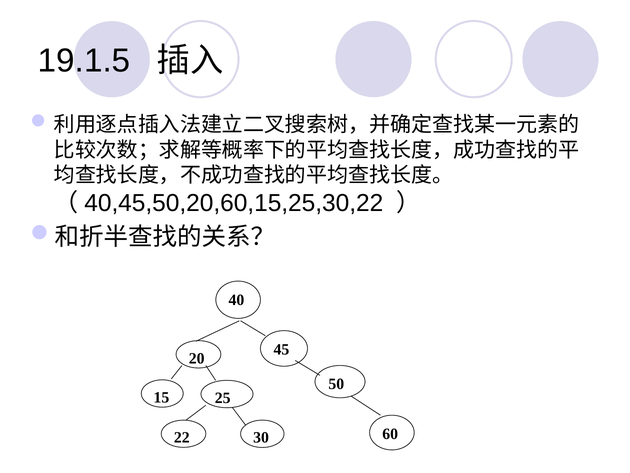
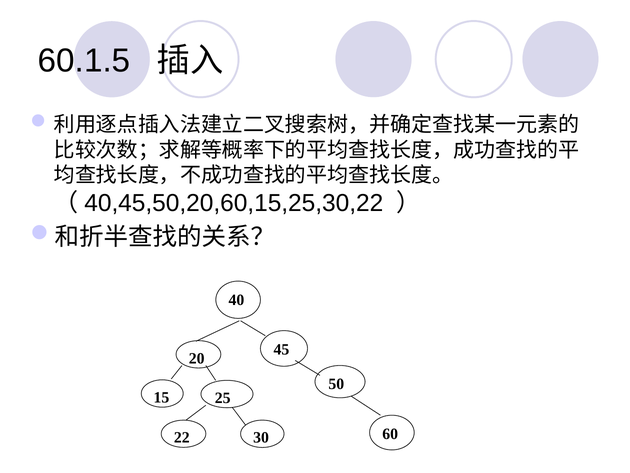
19.1.5: 19.1.5 -> 60.1.5 (84, 61)
